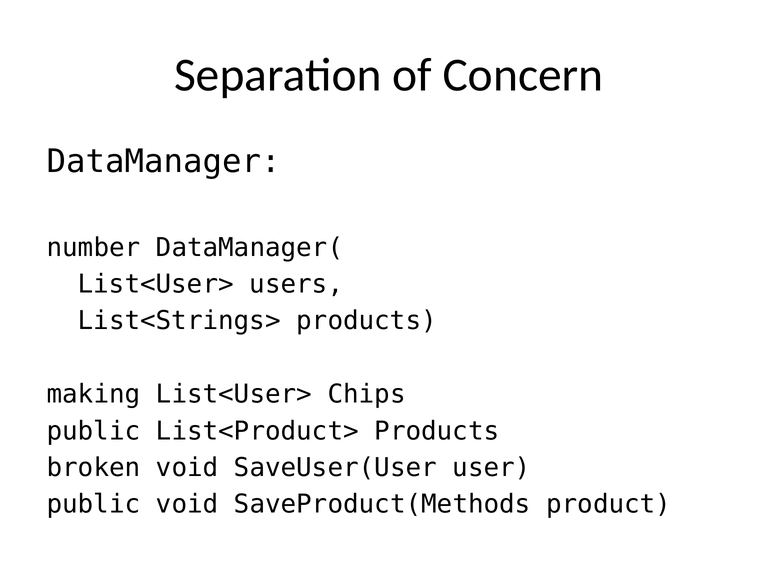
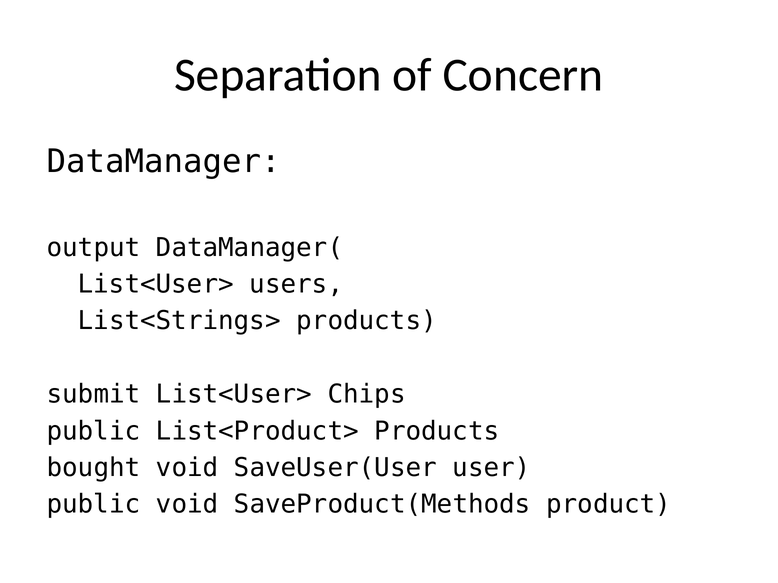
number: number -> output (94, 248)
making: making -> submit (94, 395)
broken: broken -> bought (94, 468)
